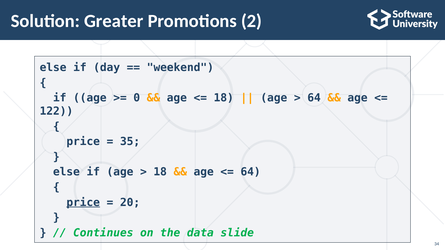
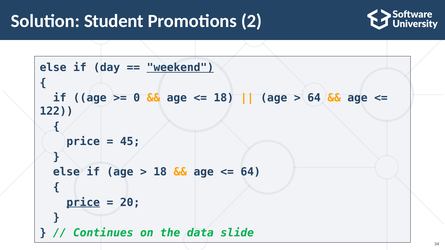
Greater: Greater -> Student (114, 21)
weekend underline: none -> present (180, 68)
35: 35 -> 45 (130, 142)
